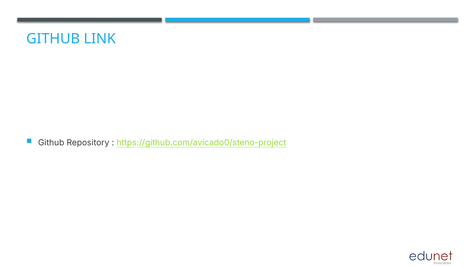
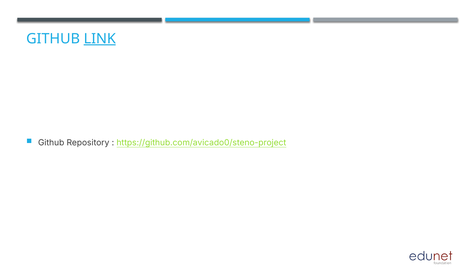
LINK underline: none -> present (100, 39)
